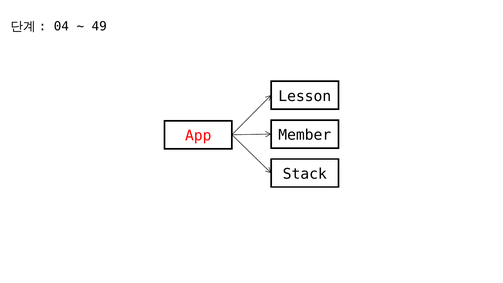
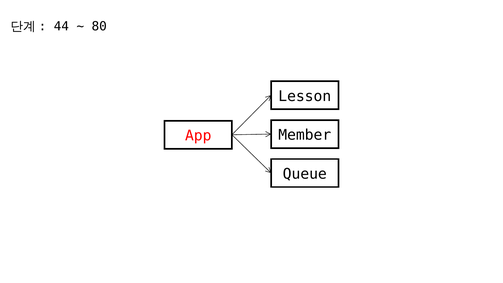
04: 04 -> 44 (61, 26)
49: 49 -> 80 (99, 26)
Stack: Stack -> Queue (305, 174)
